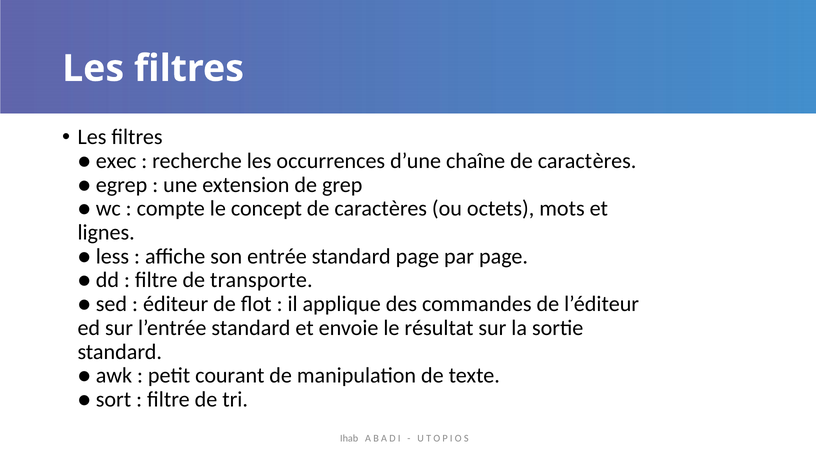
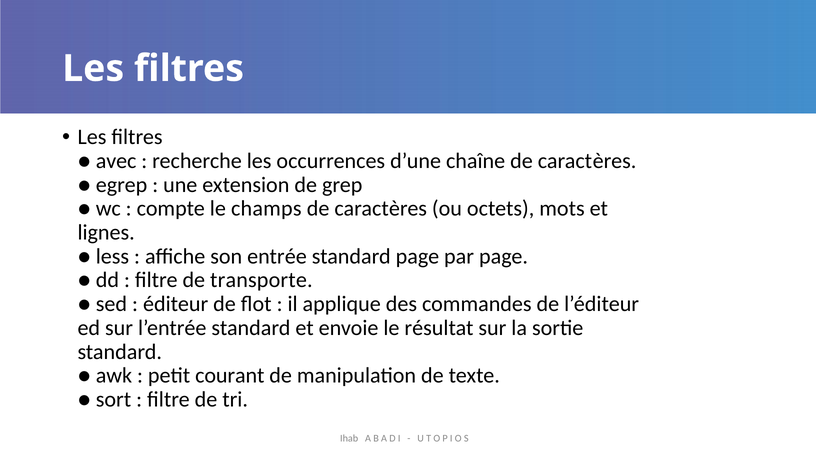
exec: exec -> avec (116, 161)
concept: concept -> champs (266, 209)
